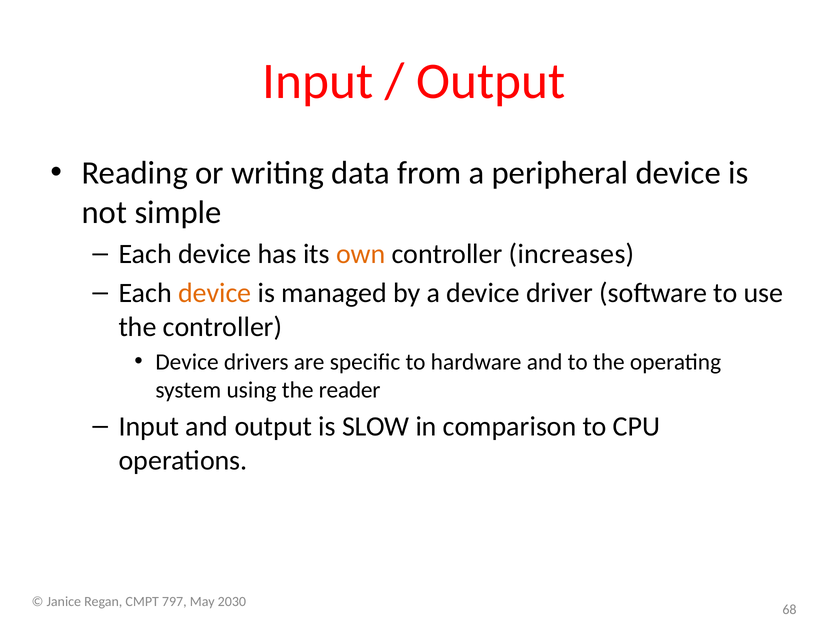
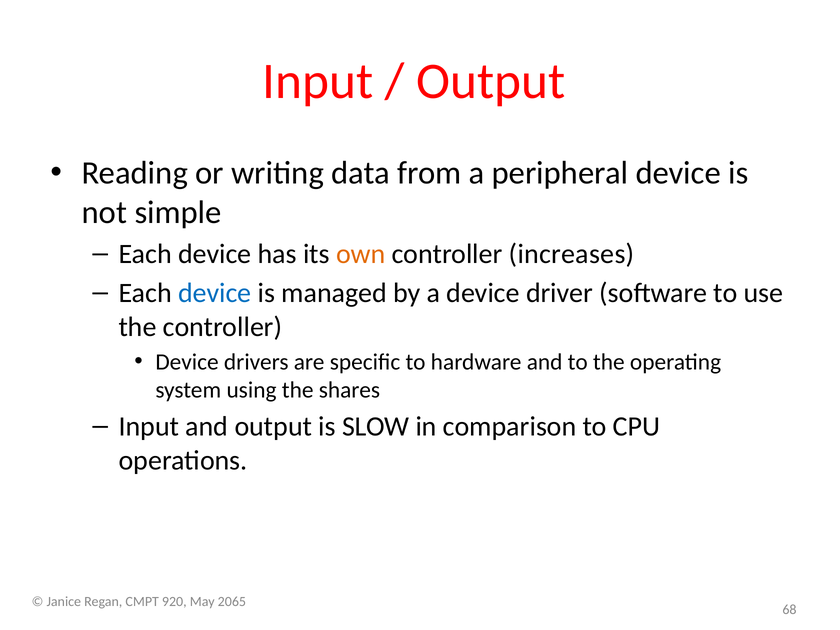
device colour: orange -> blue (215, 293)
reader: reader -> shares (349, 390)
797: 797 -> 920 (174, 602)
2030: 2030 -> 2065 (232, 602)
